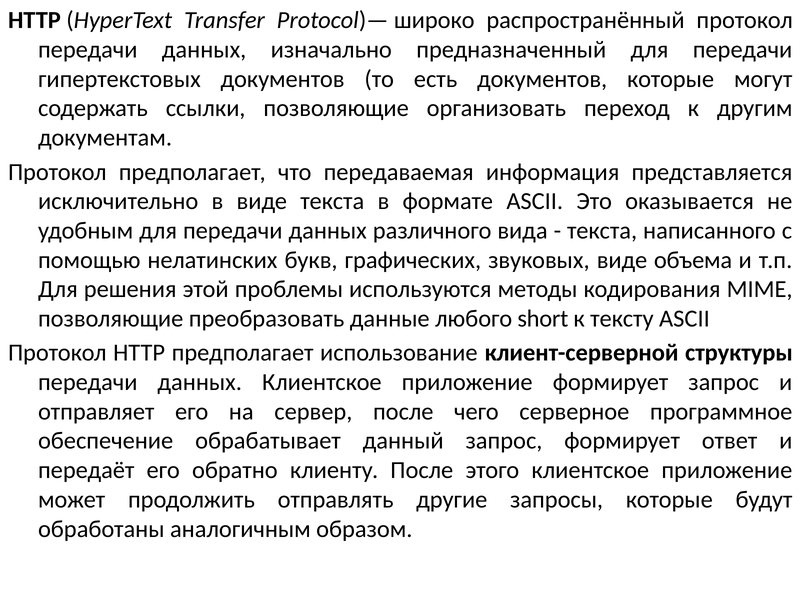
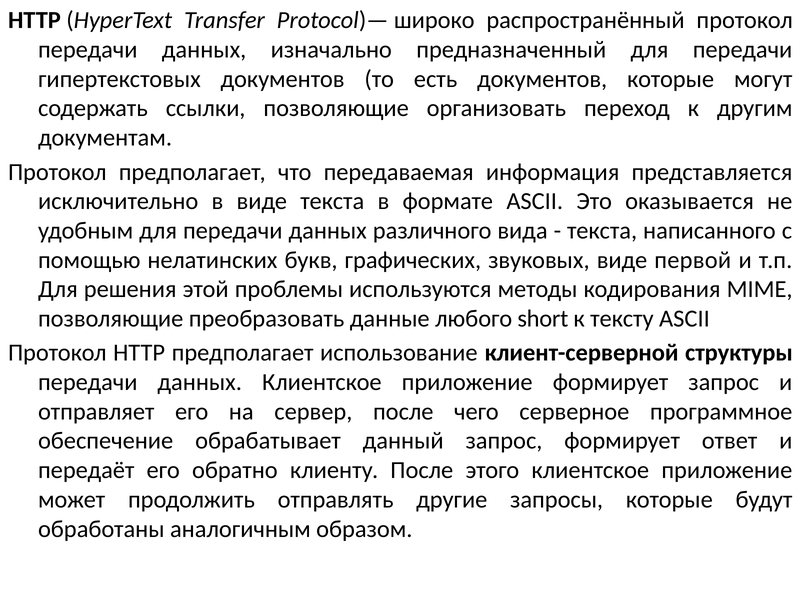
объема: объема -> первой (693, 260)
